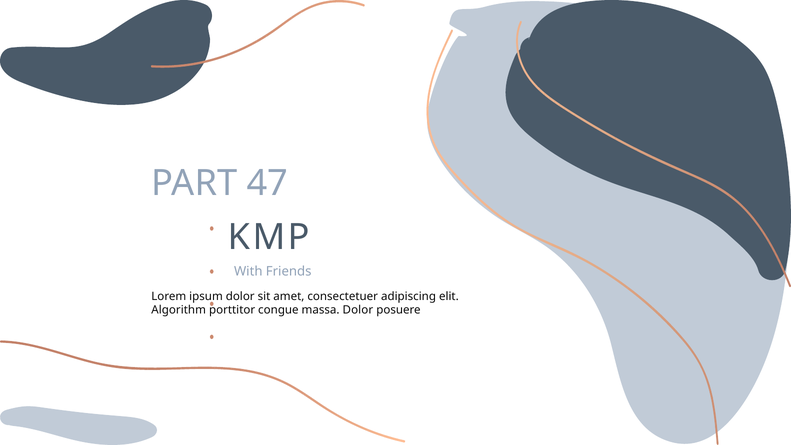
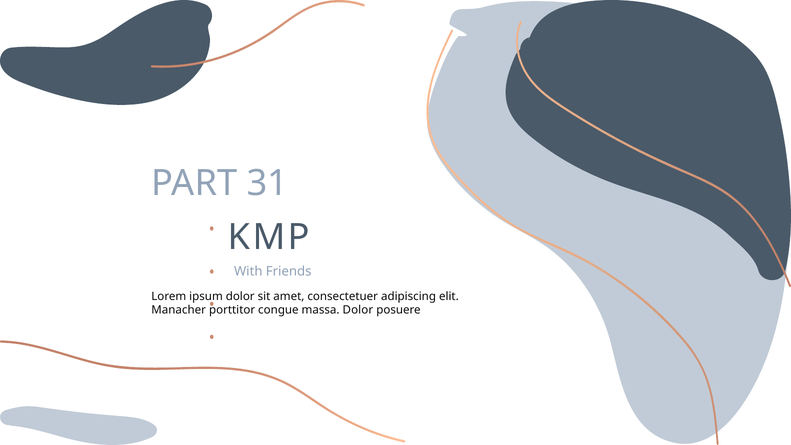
47: 47 -> 31 (267, 183)
Algorithm: Algorithm -> Manacher (179, 310)
